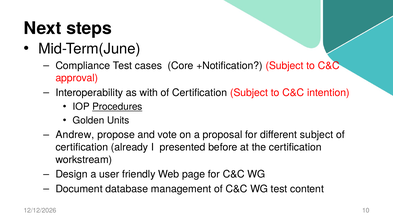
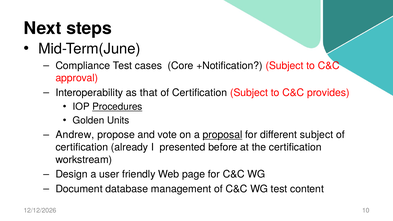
with: with -> that (149, 93)
intention: intention -> provides (328, 93)
proposal underline: none -> present (223, 135)
